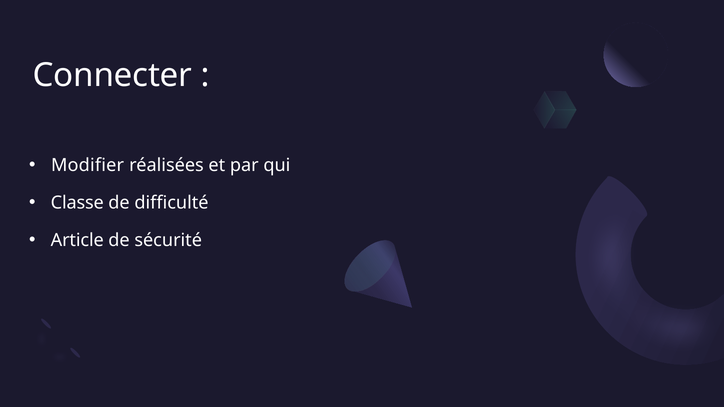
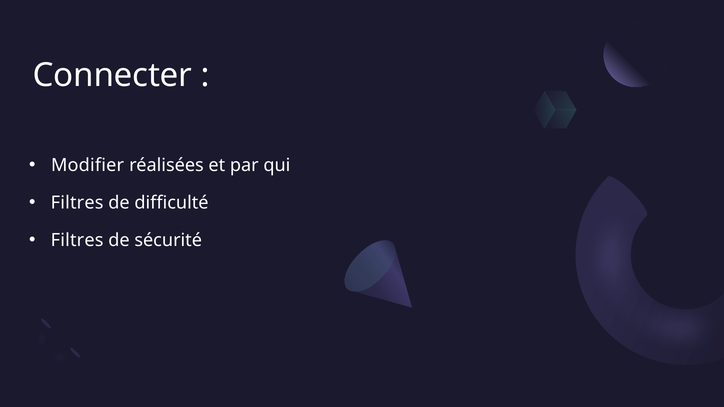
Classe: Classe -> Filtres (77, 203)
Article: Article -> Filtres (77, 240)
